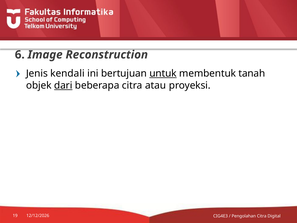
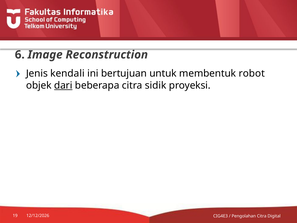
untuk underline: present -> none (163, 73)
tanah: tanah -> robot (252, 73)
atau: atau -> sidik (156, 85)
